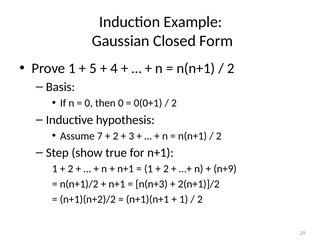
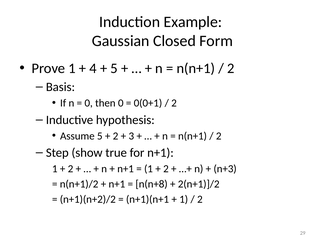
5: 5 -> 4 (93, 68)
4: 4 -> 5 (114, 68)
Assume 7: 7 -> 5 (100, 136)
n+9: n+9 -> n+3 (225, 169)
n(n+3: n(n+3 -> n(n+8 (152, 184)
